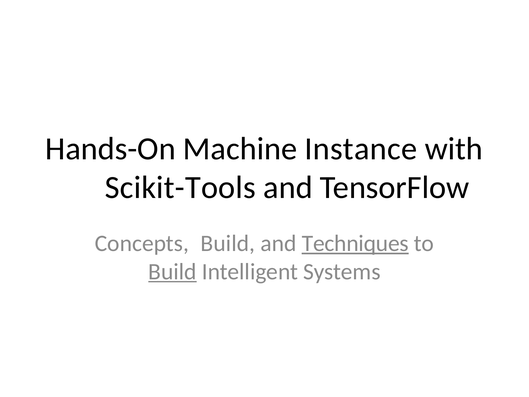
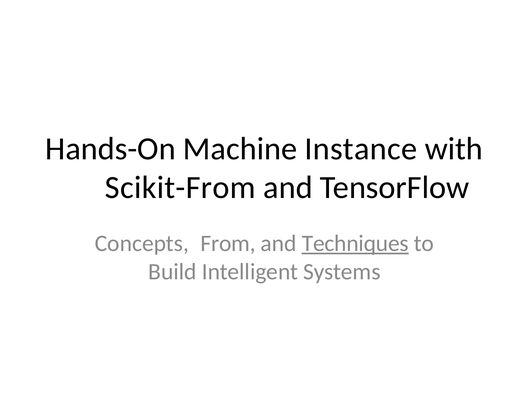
Scikit-Tools: Scikit-Tools -> Scikit-From (180, 187)
Concepts Build: Build -> From (228, 243)
Build underline: present -> none (172, 271)
